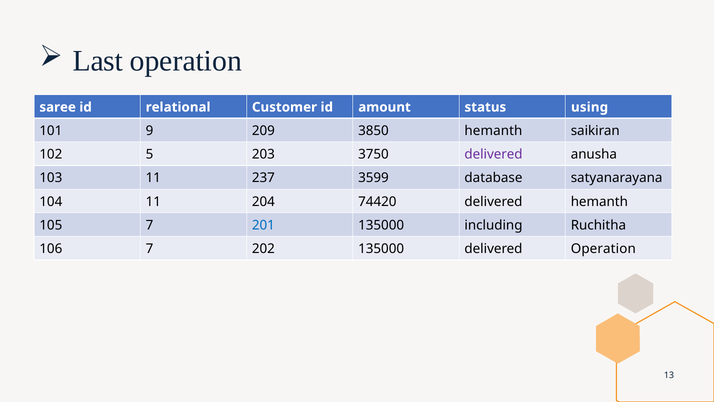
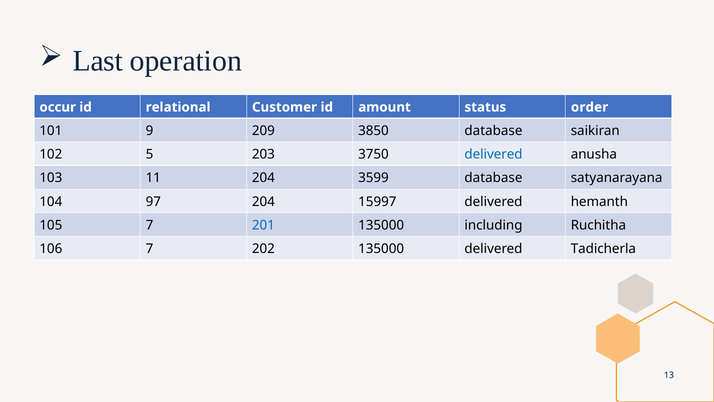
saree: saree -> occur (58, 107)
using: using -> order (590, 107)
3850 hemanth: hemanth -> database (493, 131)
delivered colour: purple -> blue (494, 154)
11 237: 237 -> 204 (263, 178)
104 11: 11 -> 97 (153, 201)
74420: 74420 -> 15997 (377, 201)
delivered Operation: Operation -> Tadicherla (603, 249)
